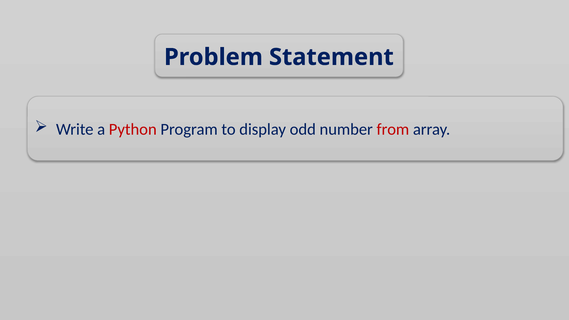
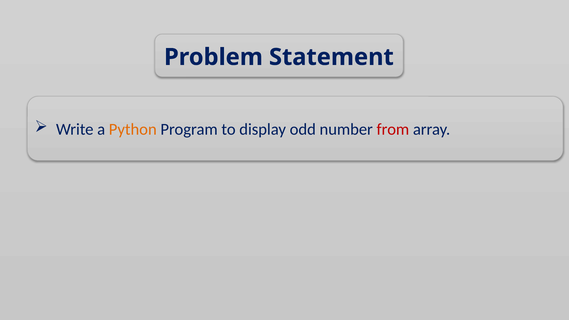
Python colour: red -> orange (133, 130)
